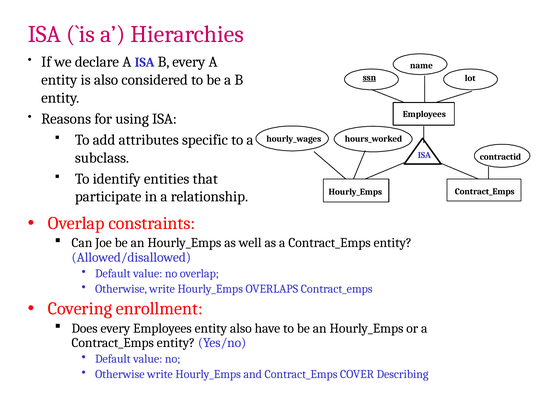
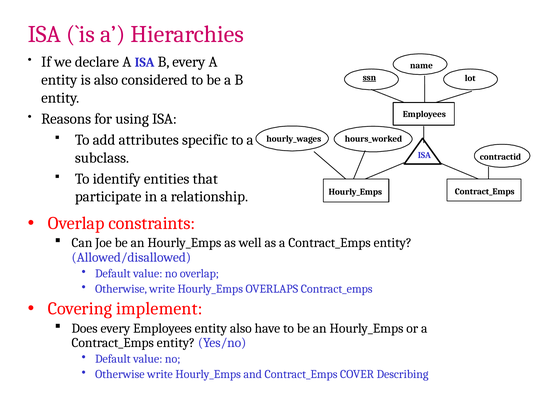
enrollment: enrollment -> implement (159, 309)
